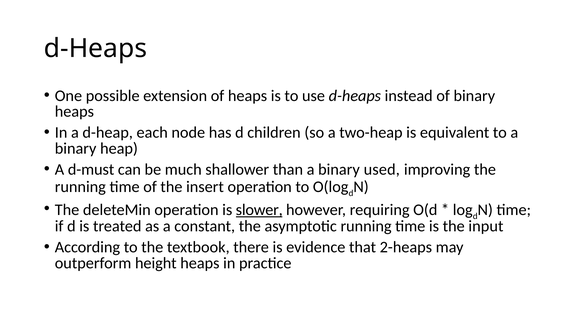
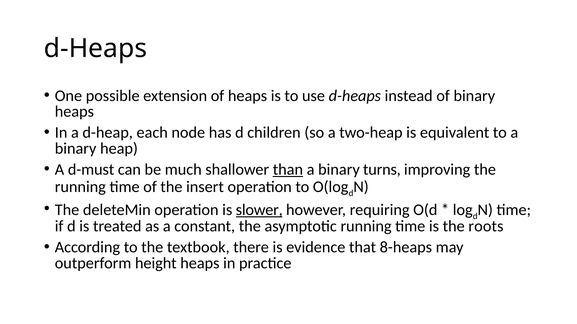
than underline: none -> present (288, 170)
used: used -> turns (382, 170)
input: input -> roots (486, 227)
2-heaps: 2-heaps -> 8-heaps (406, 248)
